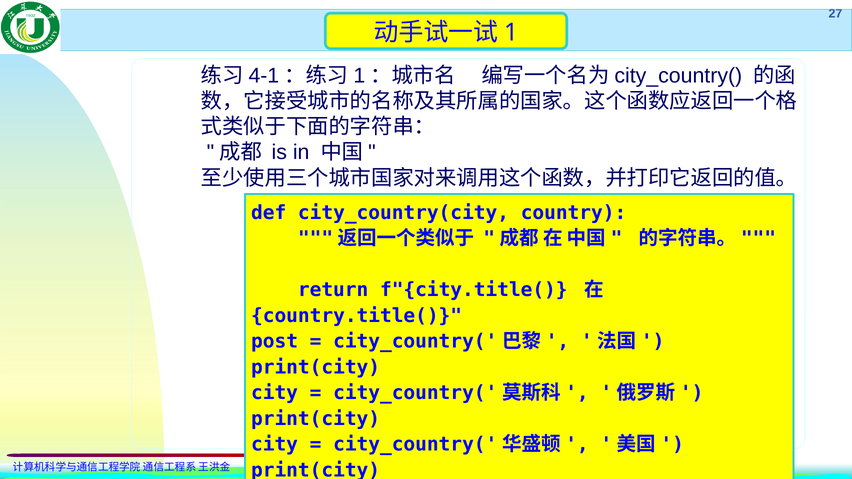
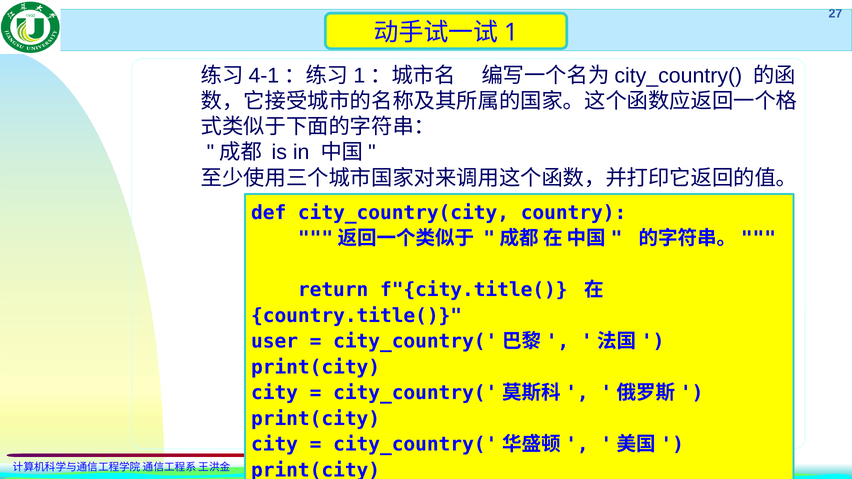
post: post -> user (275, 342)
